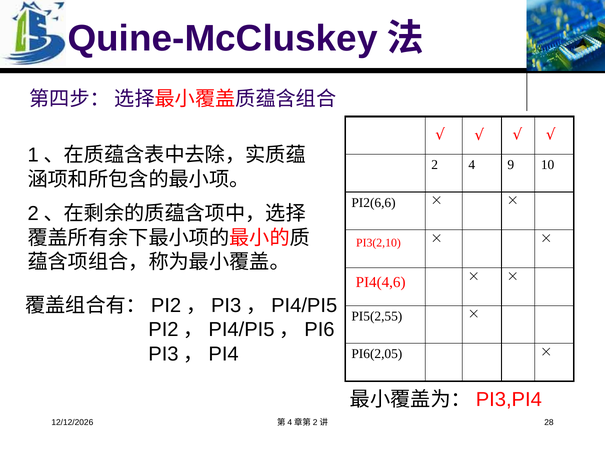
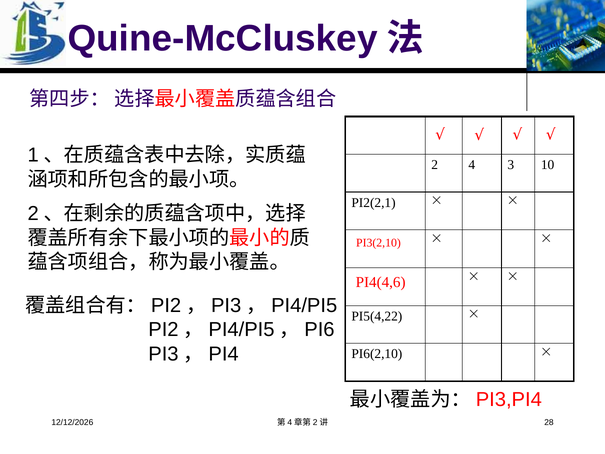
9: 9 -> 3 (511, 165)
PI2(6,6: PI2(6,6 -> PI2(2,1 (374, 203)
PI5(2,55: PI5(2,55 -> PI5(4,22 (377, 316)
PI6(2,05: PI6(2,05 -> PI6(2,10 (377, 354)
